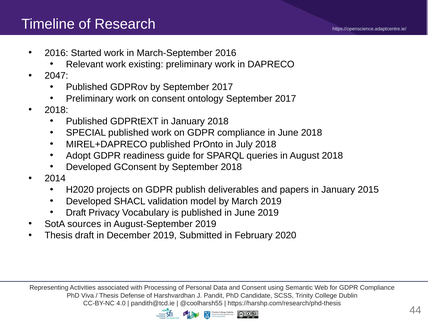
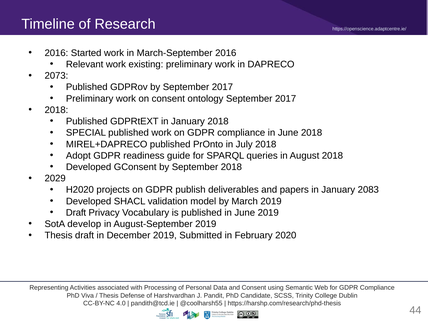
2047: 2047 -> 2073 (56, 76)
2014: 2014 -> 2029 (55, 178)
2015: 2015 -> 2083 (368, 190)
sources: sources -> develop (84, 224)
